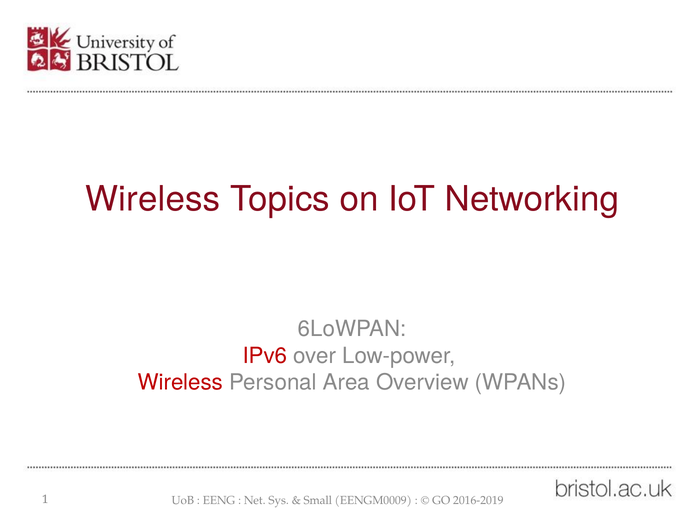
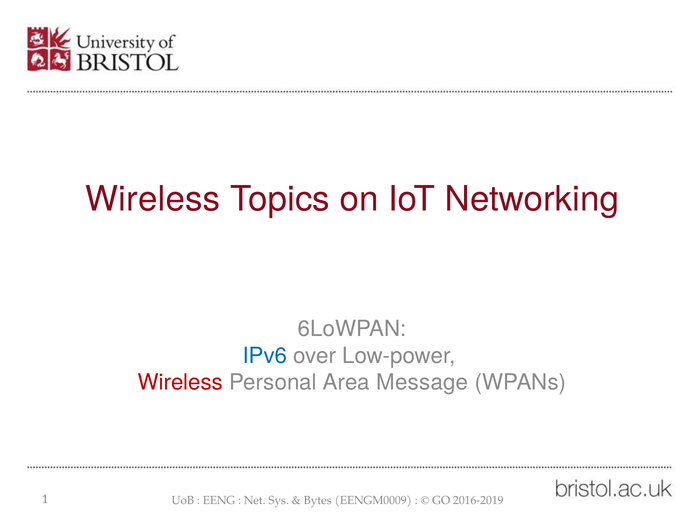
IPv6 colour: red -> blue (265, 356)
Overview: Overview -> Message (422, 383)
Small: Small -> Bytes (318, 501)
